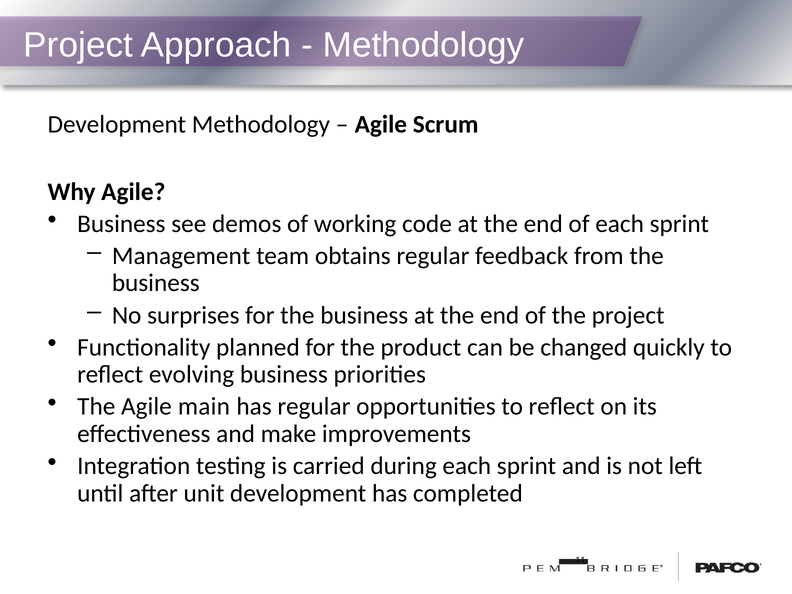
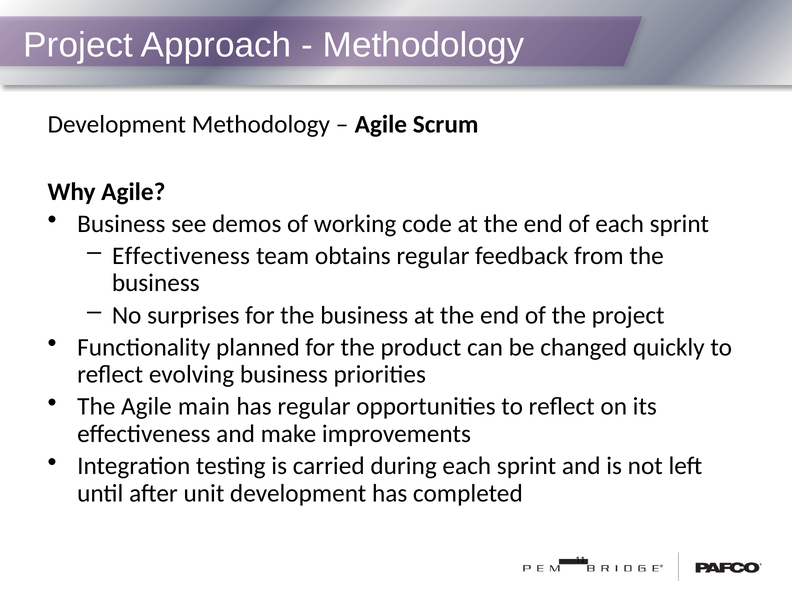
Management: Management -> Effectiveness (181, 256)
